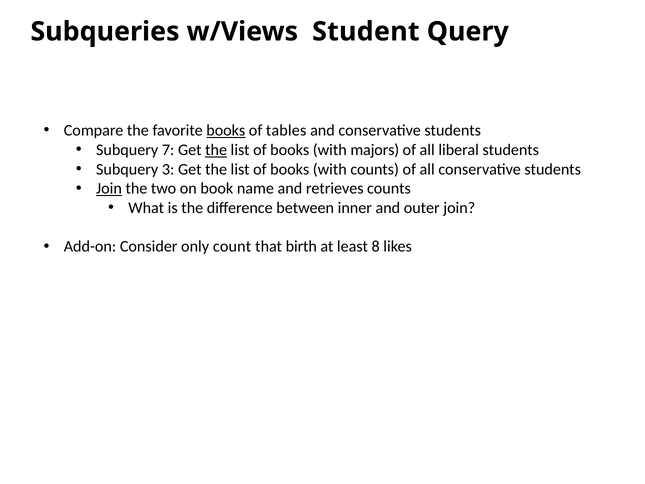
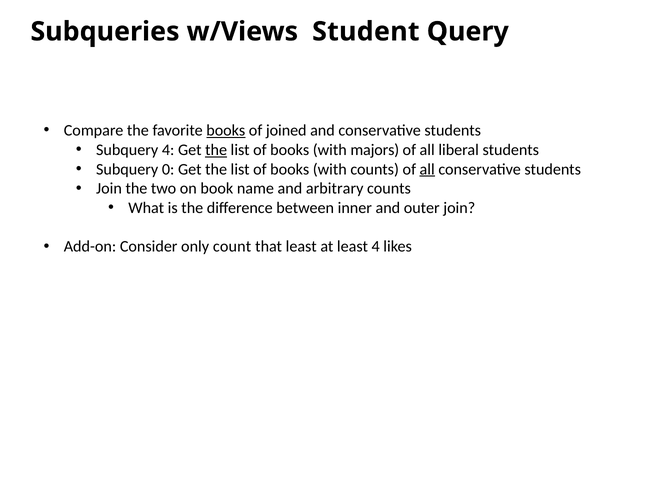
tables: tables -> joined (286, 130)
Subquery 7: 7 -> 4 (168, 150)
3: 3 -> 0 (168, 169)
all underline: none -> present (427, 169)
Join underline: present -> none (109, 188)
retrieves: retrieves -> arbitrary (335, 188)
that birth: birth -> least (301, 247)
least 8: 8 -> 4 (376, 247)
